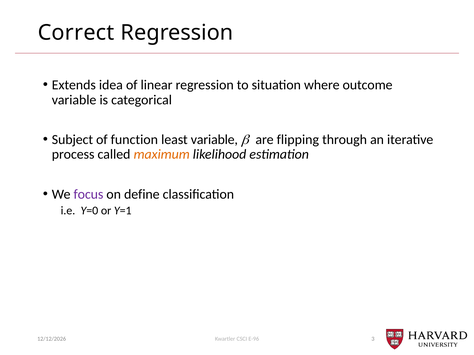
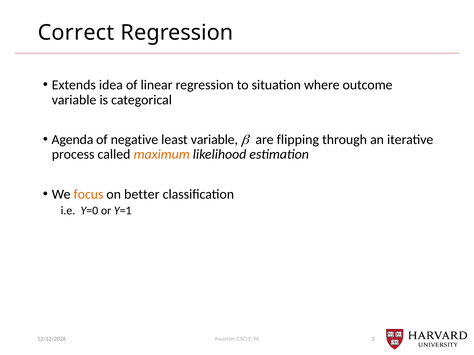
Subject: Subject -> Agenda (72, 140)
function: function -> negative (134, 140)
focus colour: purple -> orange (88, 194)
define: define -> better (142, 194)
